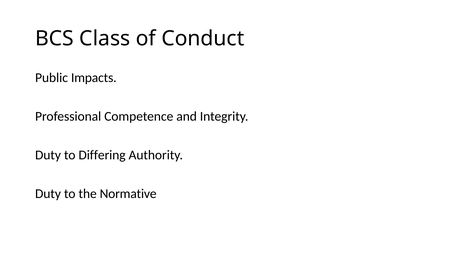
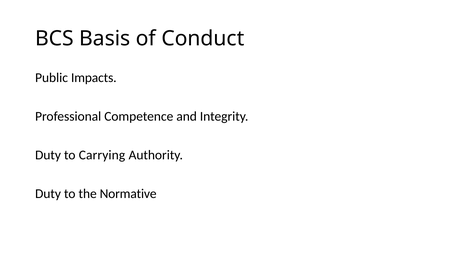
Class: Class -> Basis (105, 39)
Differing: Differing -> Carrying (102, 155)
